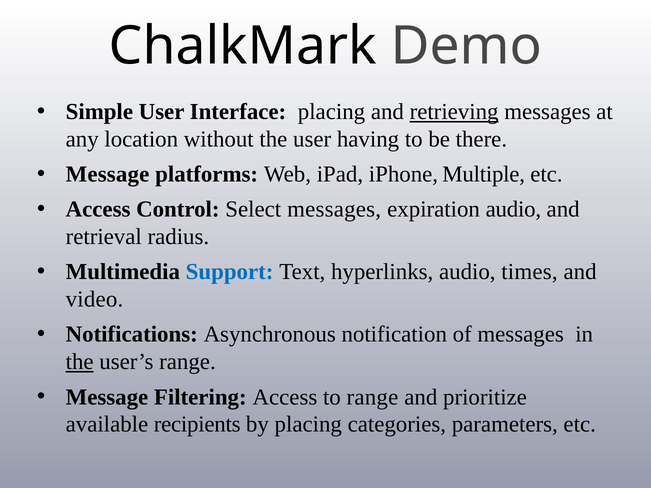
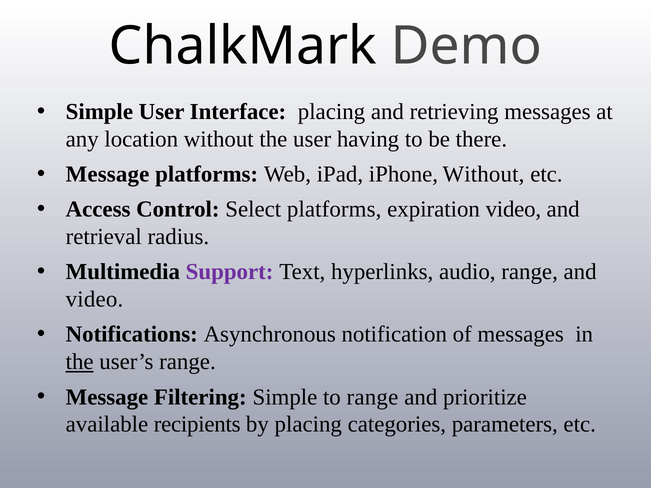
retrieving underline: present -> none (454, 112)
iPhone Multiple: Multiple -> Without (483, 174)
Select messages: messages -> platforms (334, 210)
expiration audio: audio -> video (513, 210)
Support colour: blue -> purple (230, 272)
audio times: times -> range (530, 272)
Filtering Access: Access -> Simple (285, 397)
